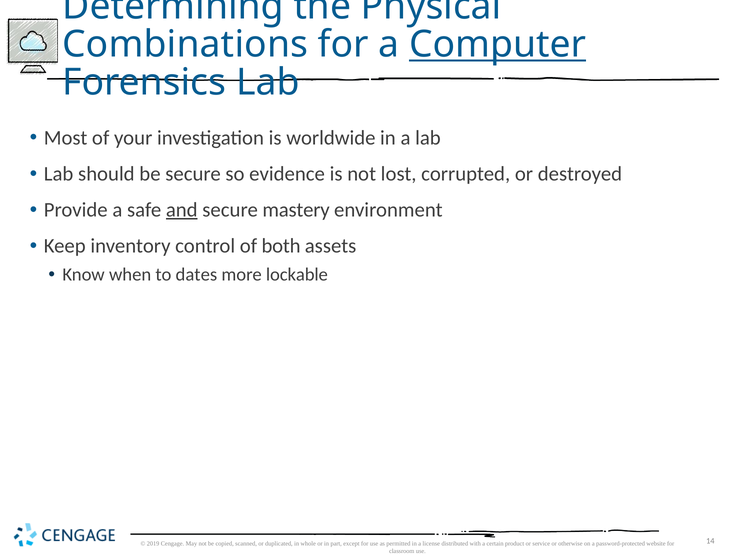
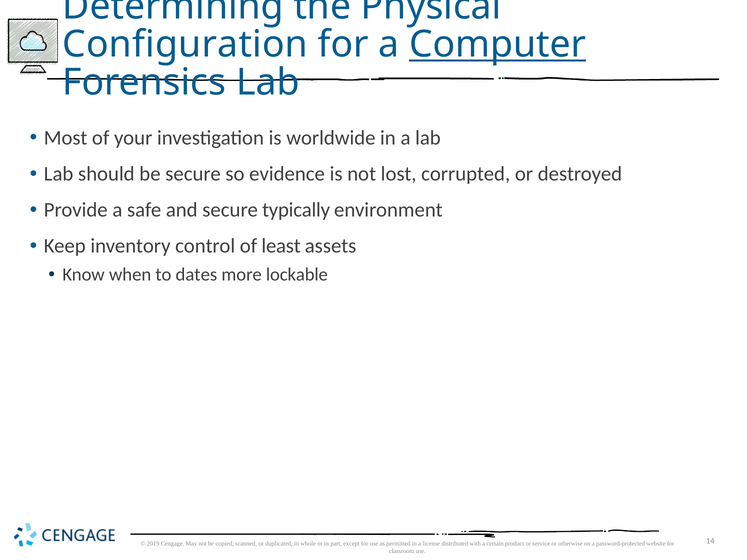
Combinations: Combinations -> Configuration (185, 44)
and underline: present -> none (182, 210)
mastery: mastery -> typically (296, 210)
both: both -> least (281, 246)
